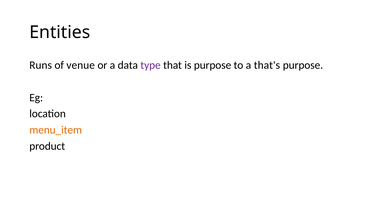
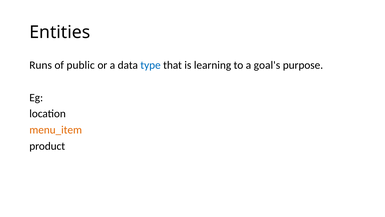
venue: venue -> public (81, 65)
type colour: purple -> blue (151, 65)
is purpose: purpose -> learning (213, 65)
that's: that's -> goal's (267, 65)
